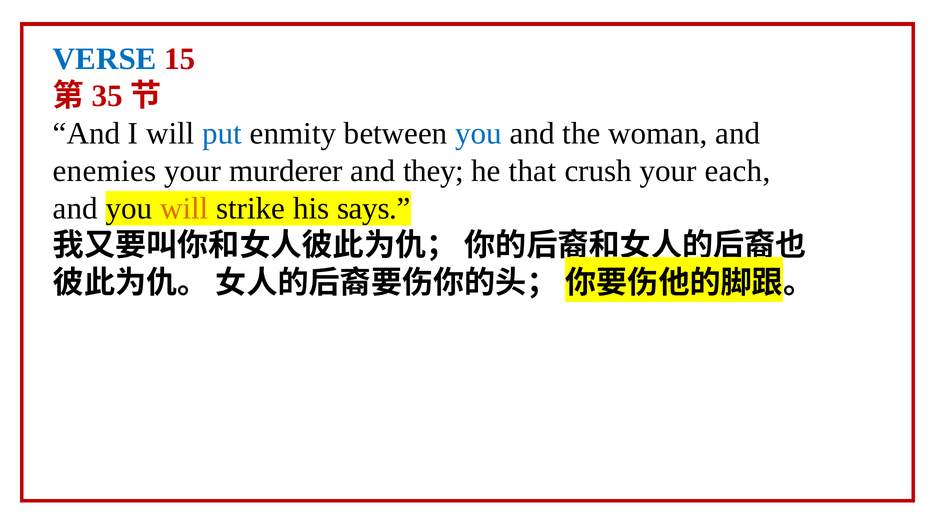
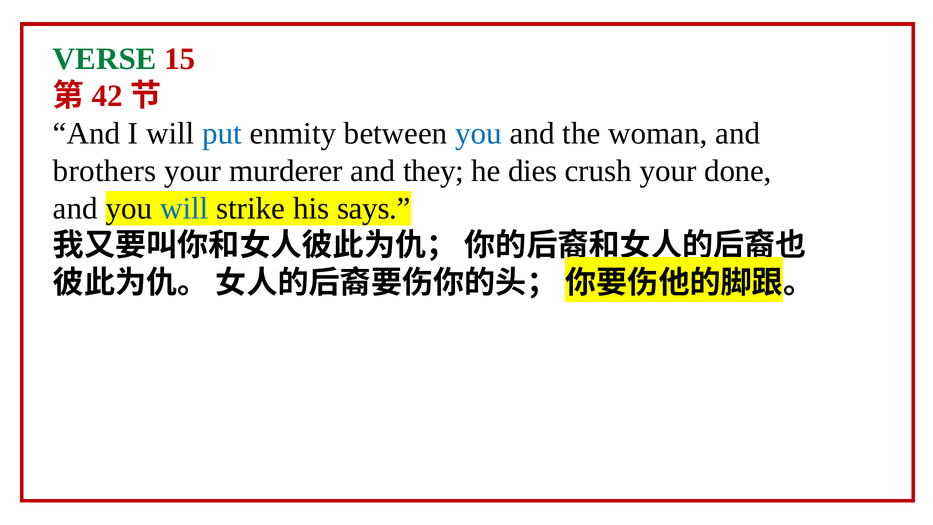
VERSE colour: blue -> green (105, 59)
35: 35 -> 42 (107, 96)
enemies: enemies -> brothers (105, 171)
that: that -> dies (533, 171)
each: each -> done (738, 171)
will colour: orange -> blue (184, 208)
